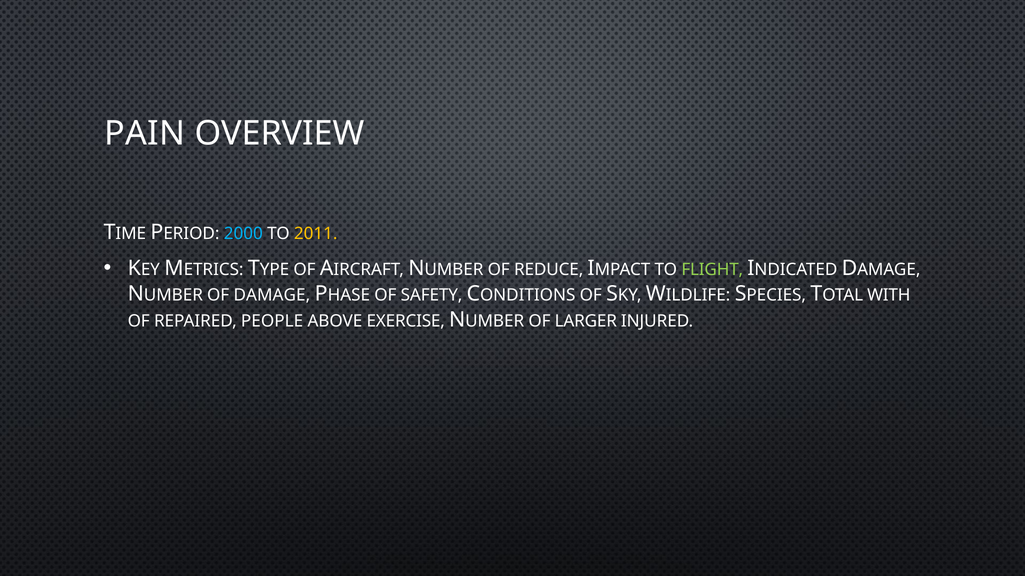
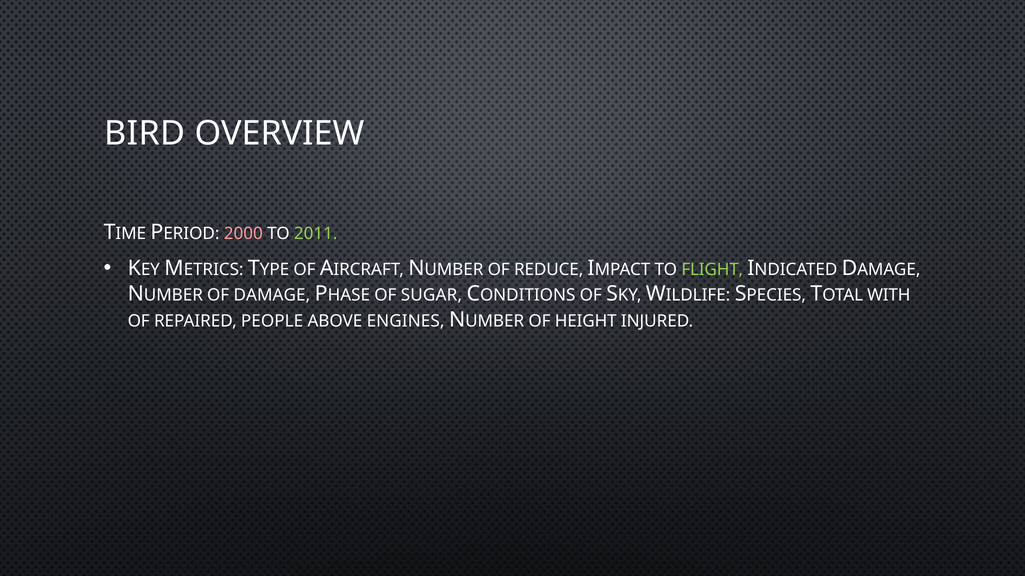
PAIN: PAIN -> BIRD (145, 134)
2000 colour: light blue -> pink (243, 234)
2011 colour: yellow -> light green (316, 234)
SAFETY: SAFETY -> SUGAR (431, 296)
EXERCISE: EXERCISE -> ENGINES (406, 321)
LARGER: LARGER -> HEIGHT (586, 321)
